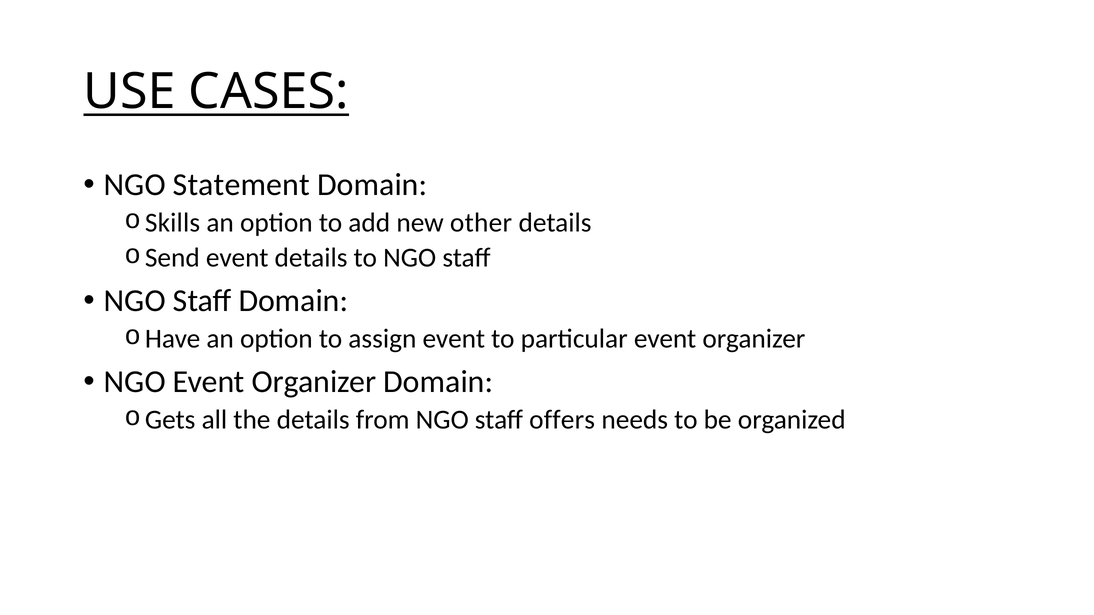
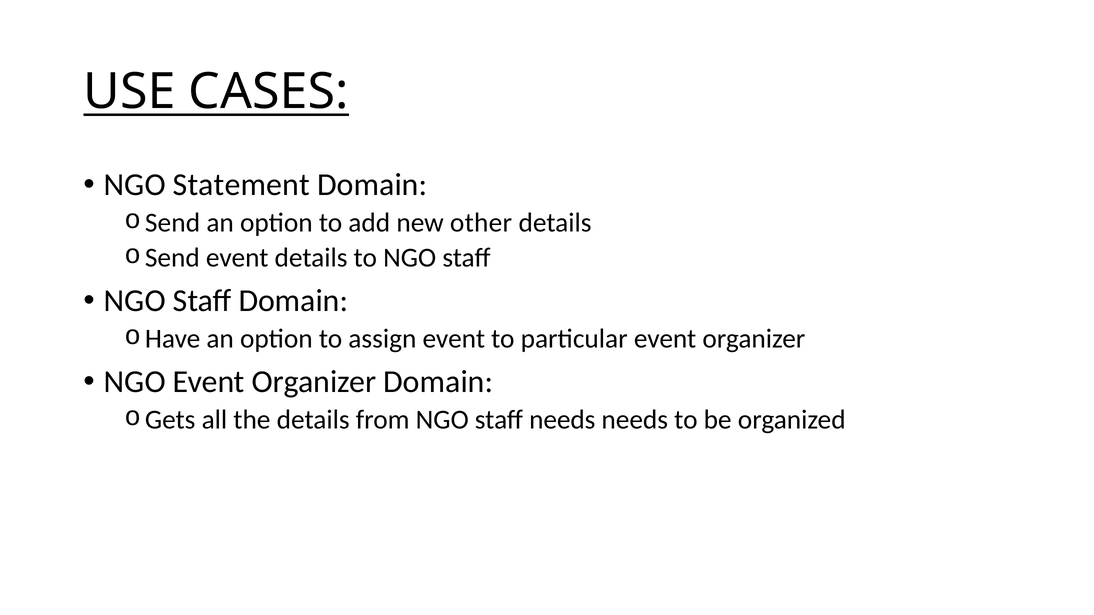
Skills: Skills -> Send (173, 223)
staff offers: offers -> needs (562, 420)
